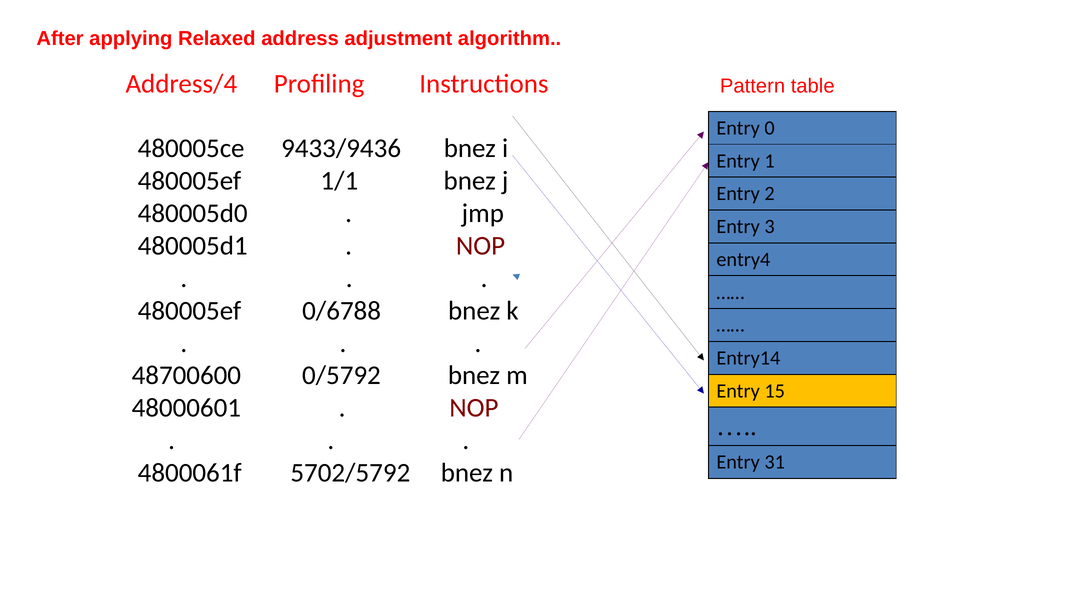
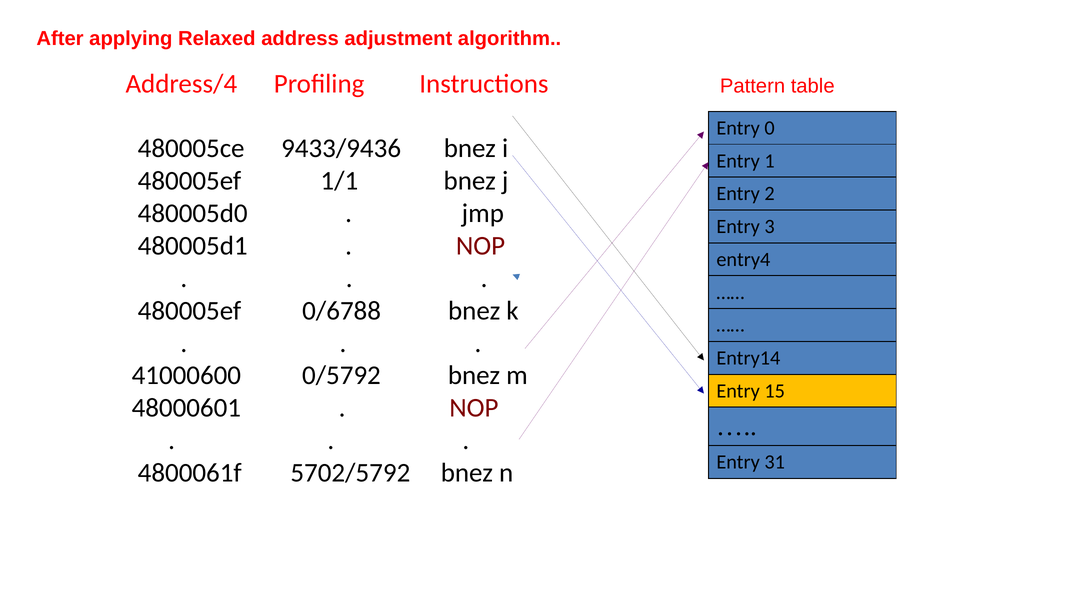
48700600: 48700600 -> 41000600 (186, 375)
